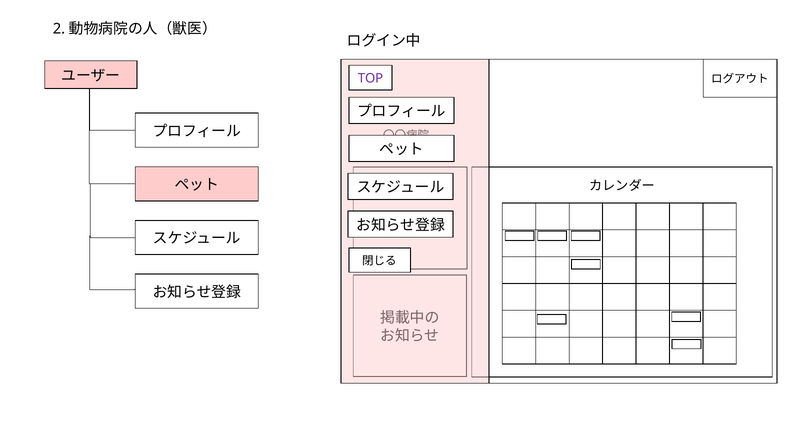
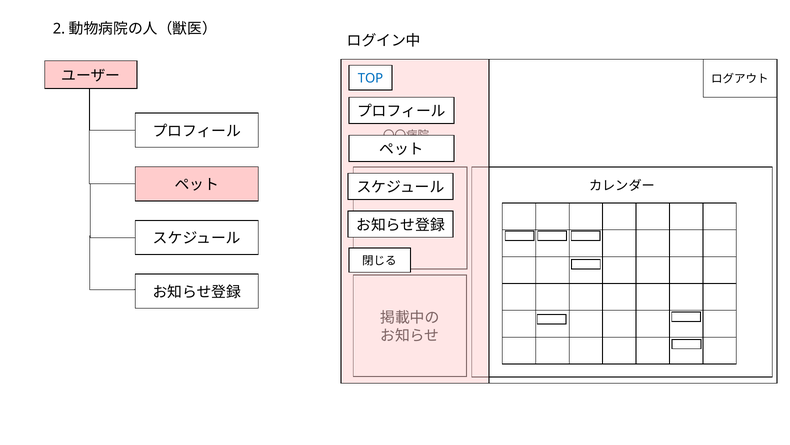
TOP colour: purple -> blue (371, 78)
